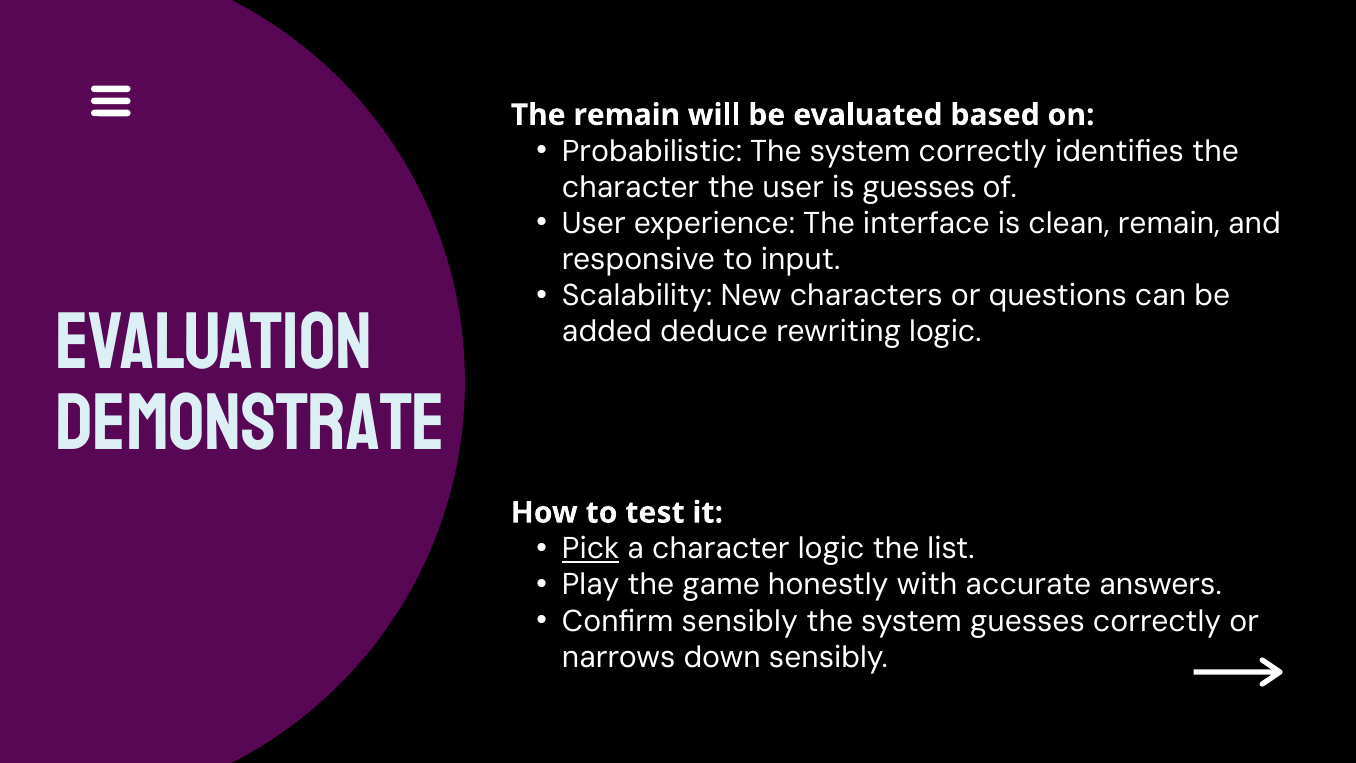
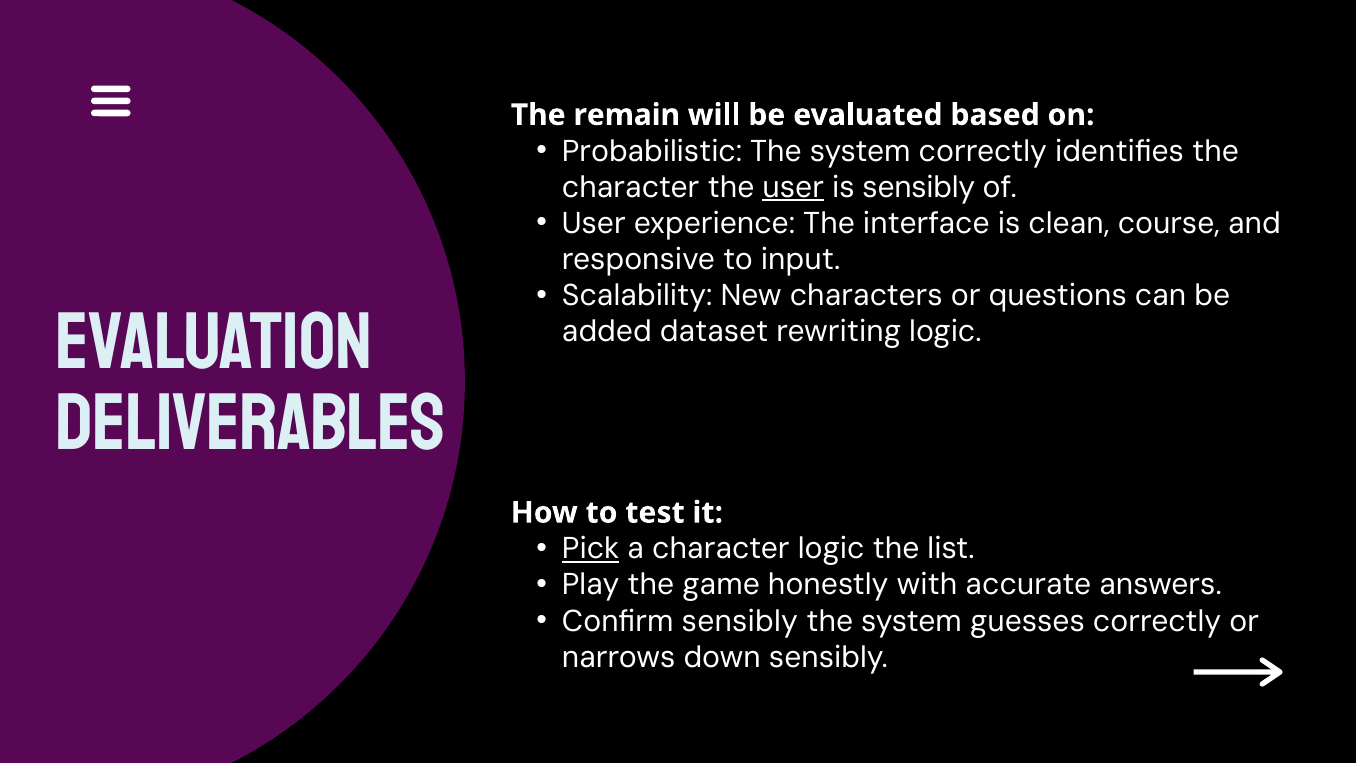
user underline: none -> present (793, 187)
is guesses: guesses -> sensibly (919, 187)
clean remain: remain -> course (1169, 223)
deduce: deduce -> dataset (714, 332)
Demonstrate: Demonstrate -> Deliverables (251, 423)
